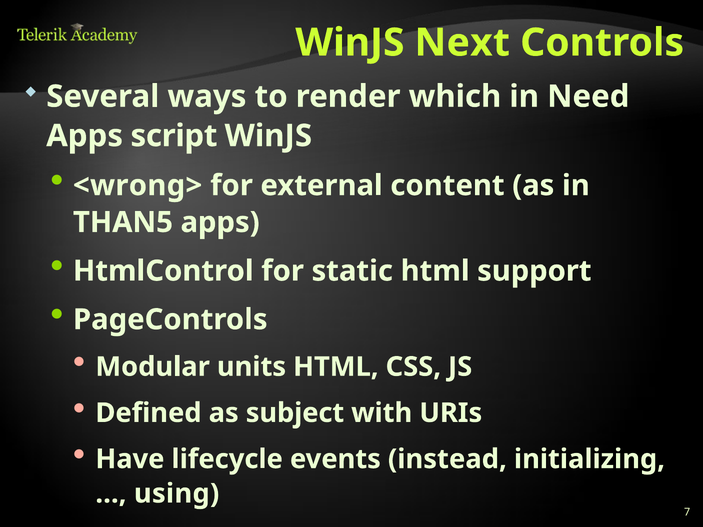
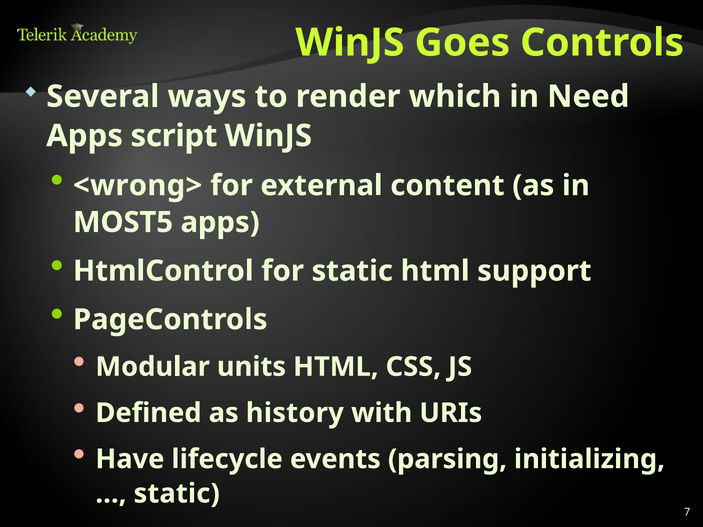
Next: Next -> Goes (462, 43)
THAN5: THAN5 -> MOST5 (123, 222)
subject: subject -> history (295, 413)
instead: instead -> parsing (447, 459)
using: using -> static (177, 494)
